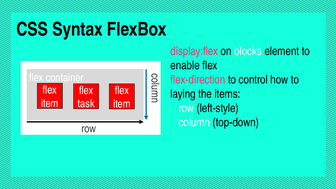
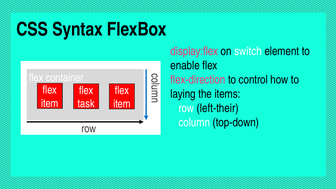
blocks: blocks -> switch (248, 51)
left-style: left-style -> left-their (218, 108)
